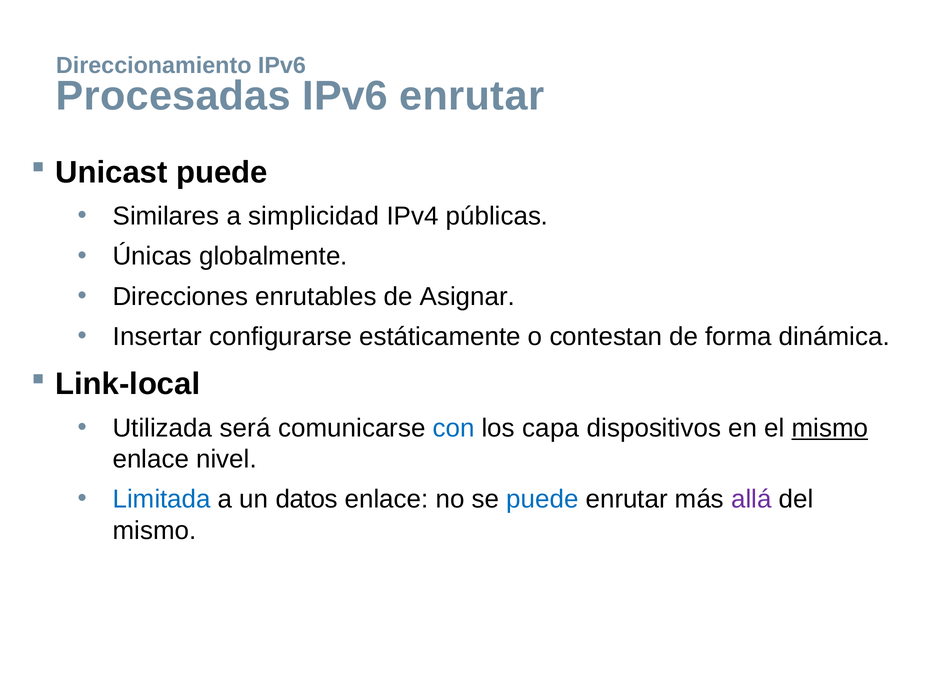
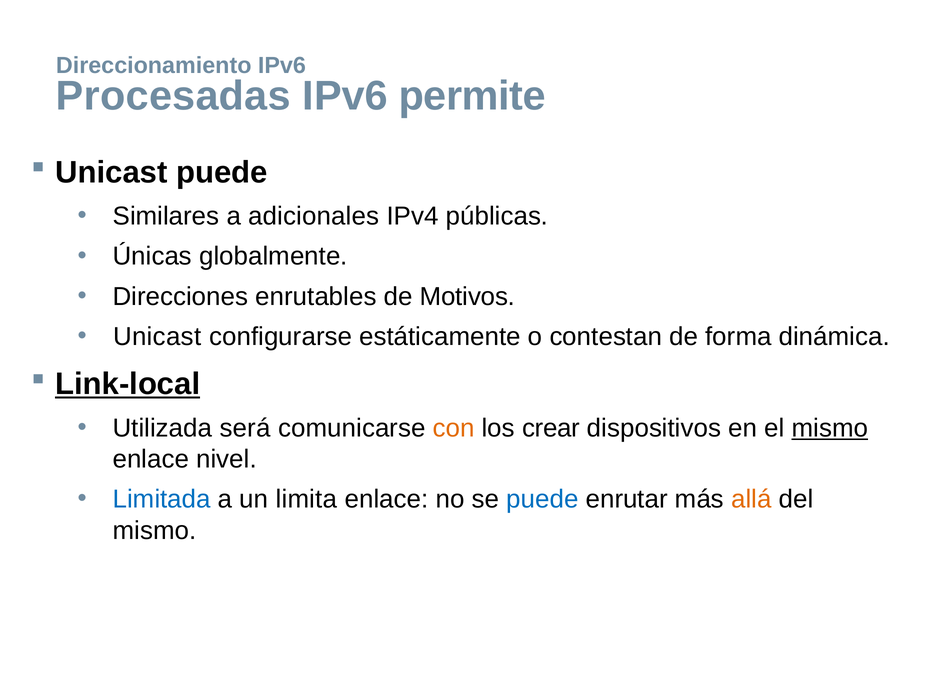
IPv6 enrutar: enrutar -> permite (472, 96)
simplicidad: simplicidad -> adicionales (314, 216)
Asignar: Asignar -> Motivos (467, 297)
Insertar: Insertar -> Unicast (157, 337)
Link-local underline: none -> present (128, 384)
con colour: blue -> orange (454, 428)
capa: capa -> crear (551, 428)
datos: datos -> limita (306, 499)
allá colour: purple -> orange (751, 499)
